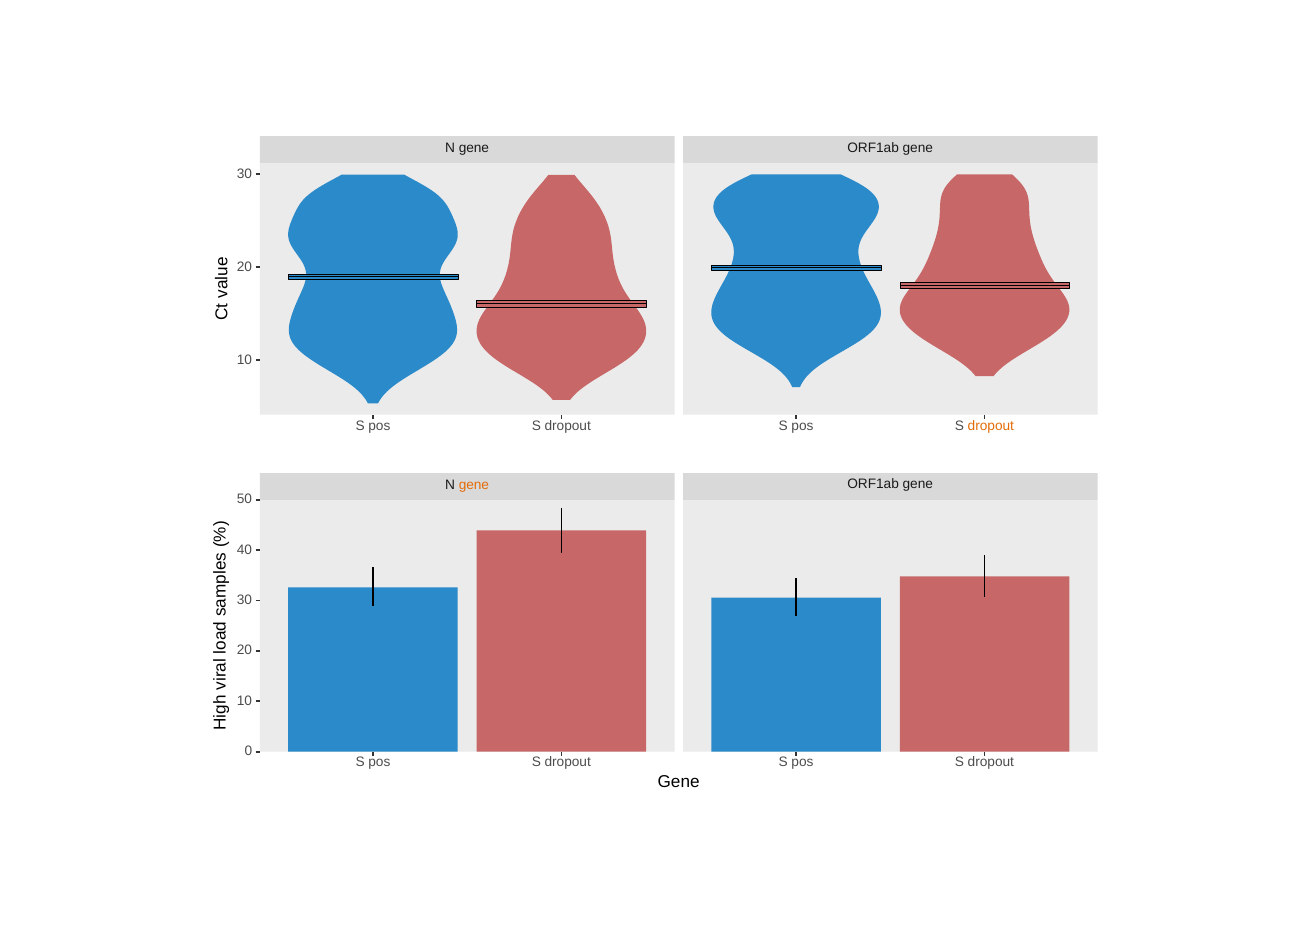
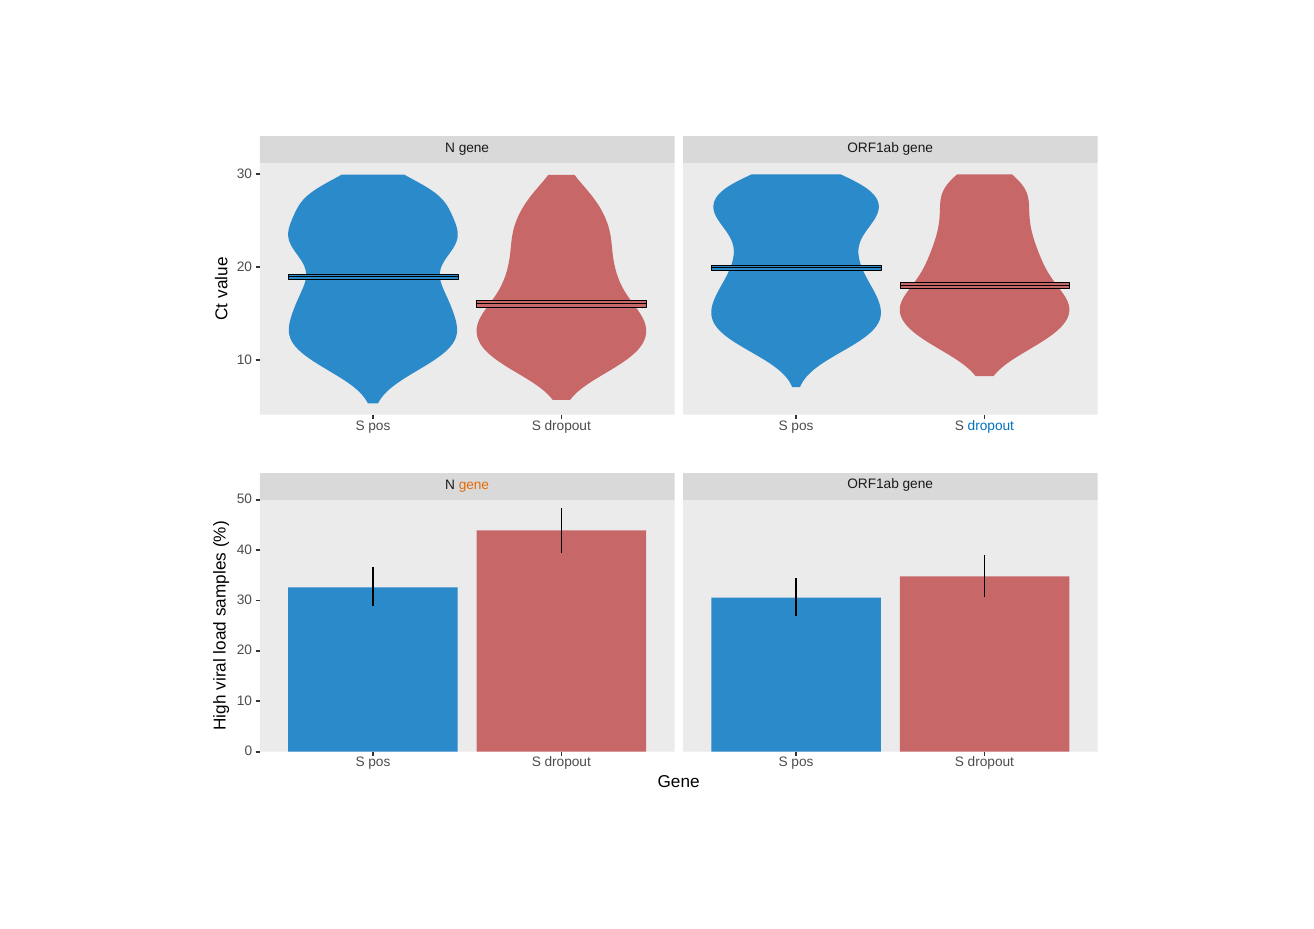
dropout colour: orange -> blue (991, 425)
